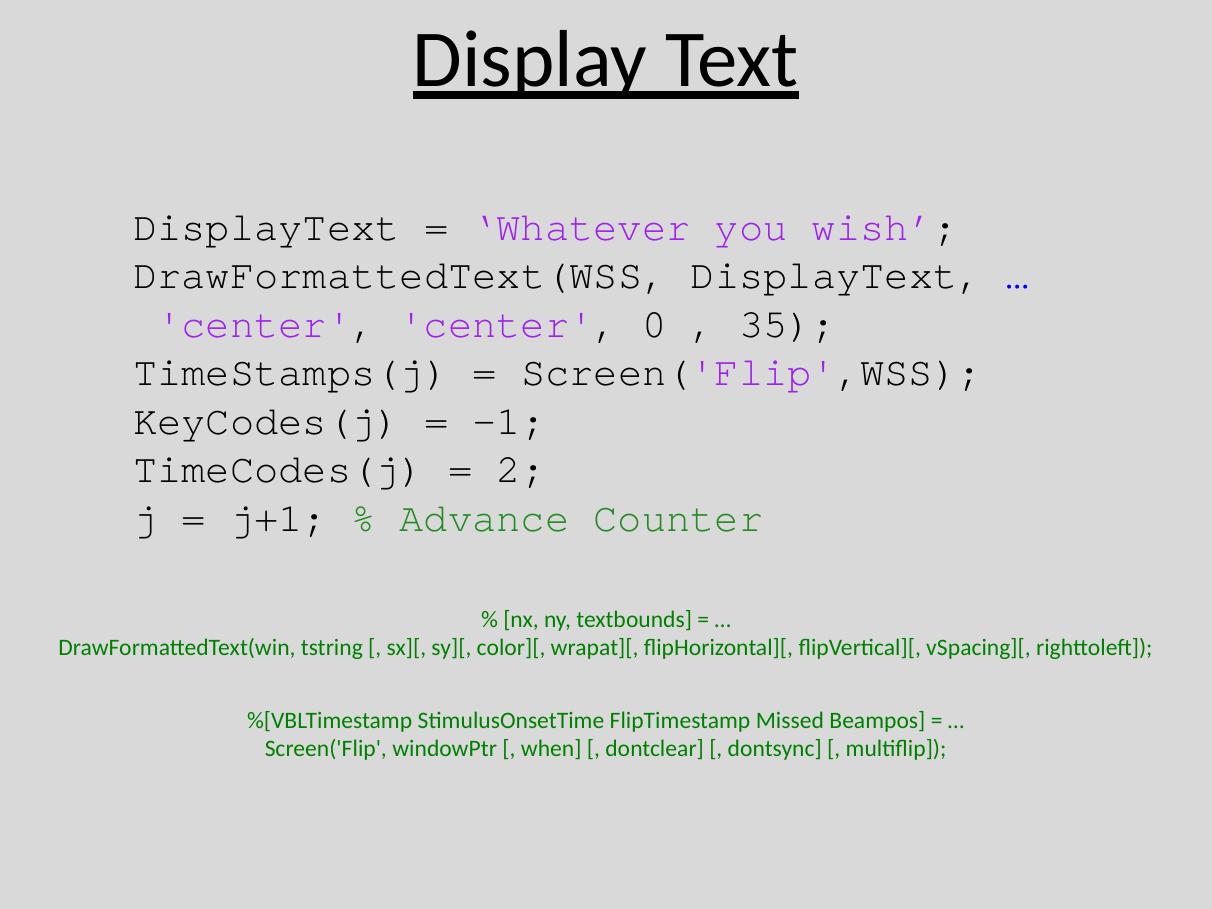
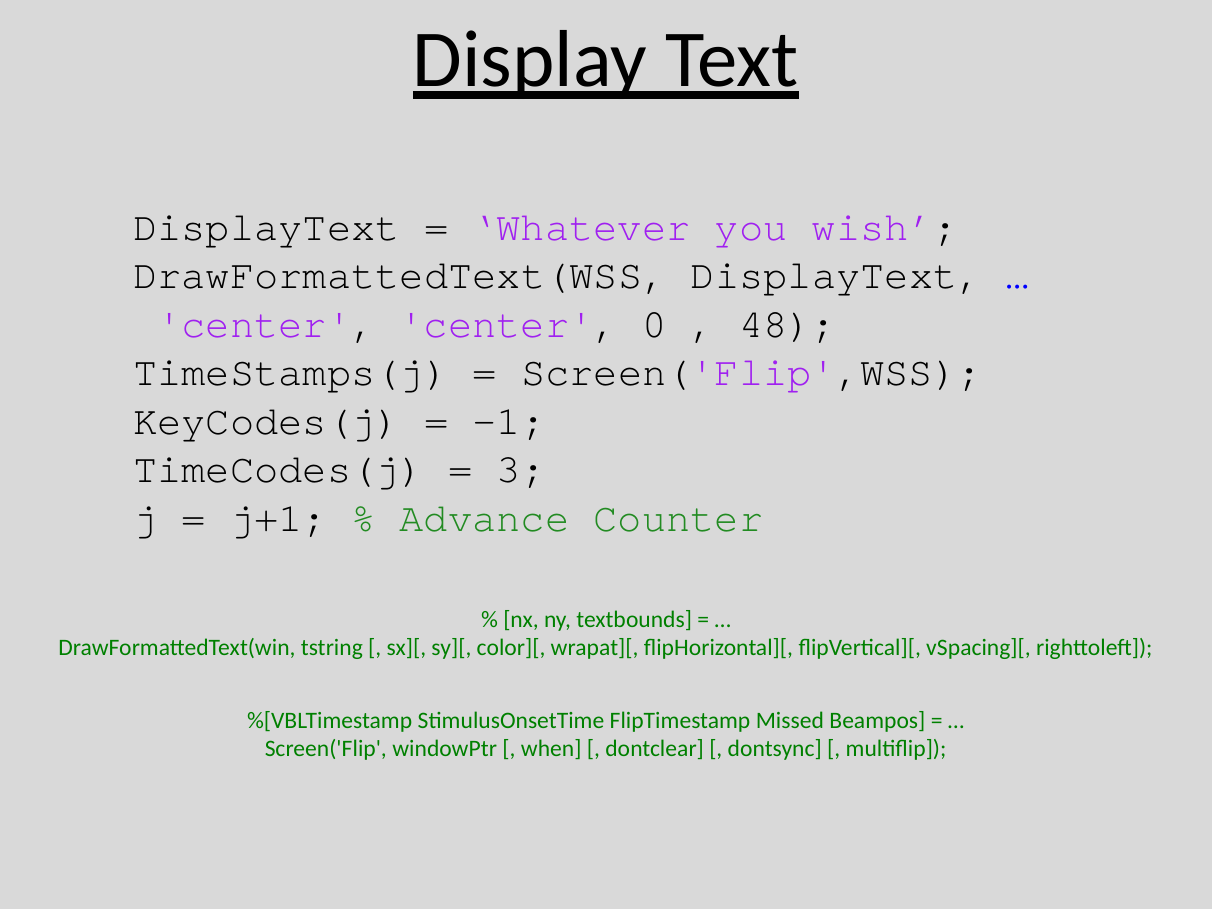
35: 35 -> 48 (788, 324)
2: 2 -> 3 (521, 469)
